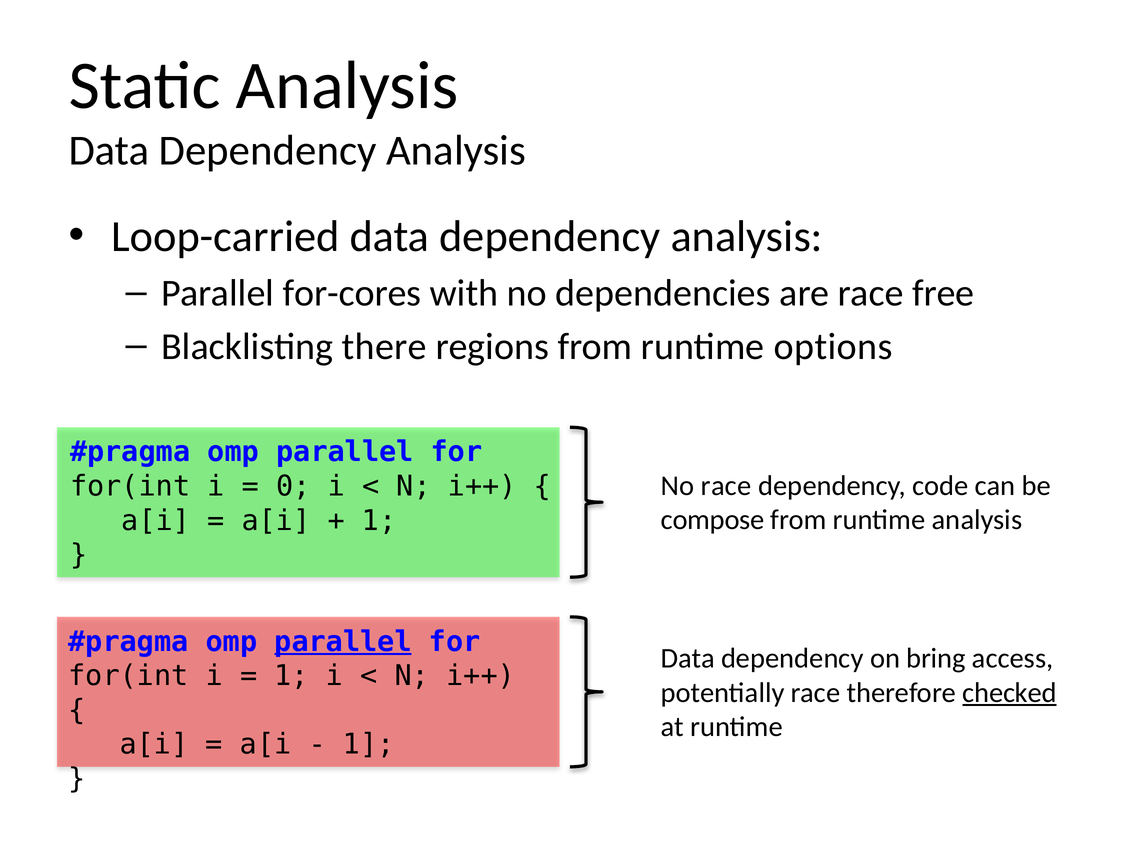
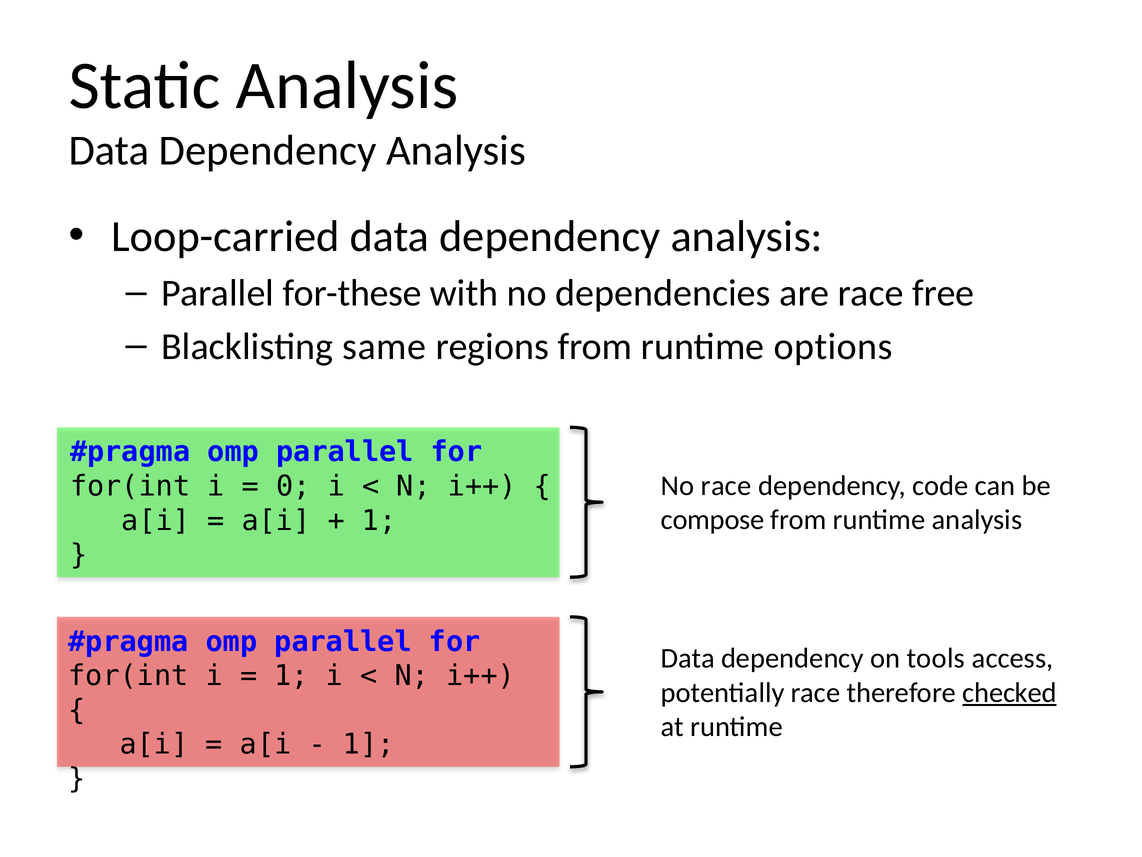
for-cores: for-cores -> for-these (352, 293)
there: there -> same (384, 346)
parallel underline: present -> none (343, 641)
bring: bring -> tools (936, 658)
